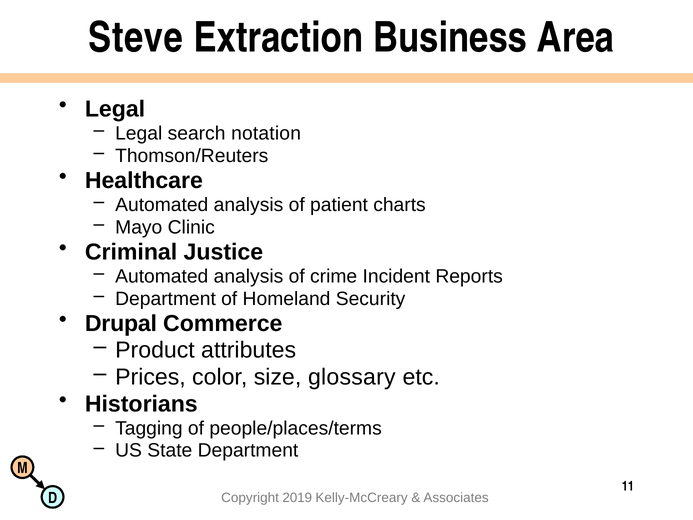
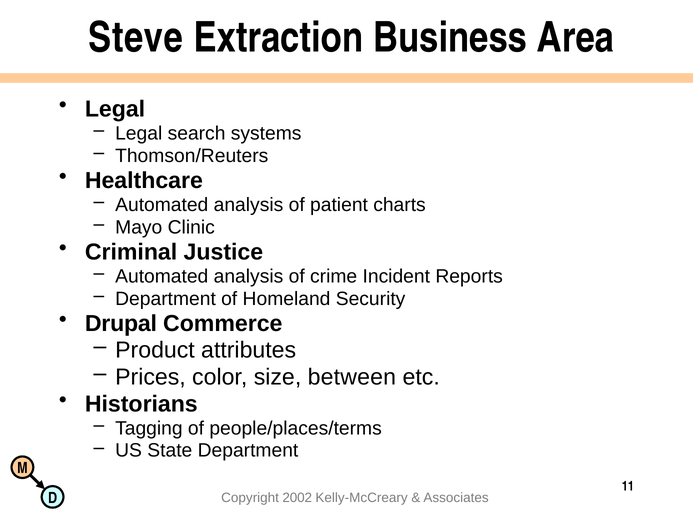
notation: notation -> systems (266, 133)
glossary: glossary -> between (352, 377)
2019: 2019 -> 2002 (297, 498)
